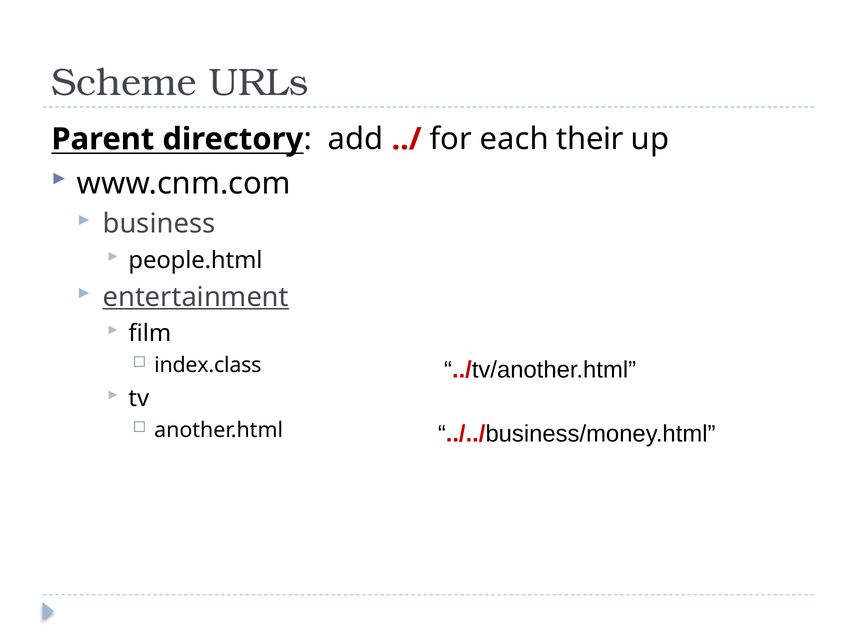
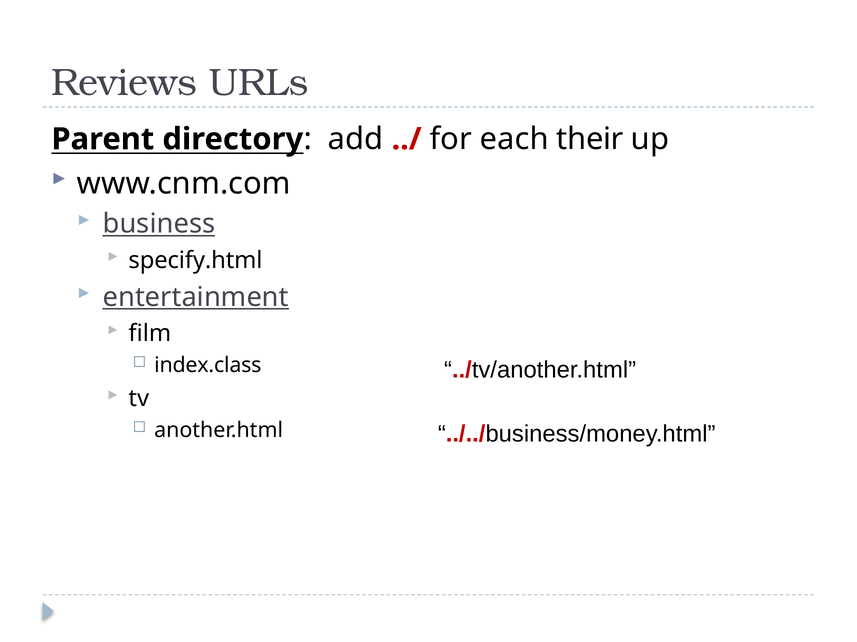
Scheme: Scheme -> Reviews (124, 83)
business underline: none -> present (159, 224)
people.html: people.html -> specify.html (195, 261)
